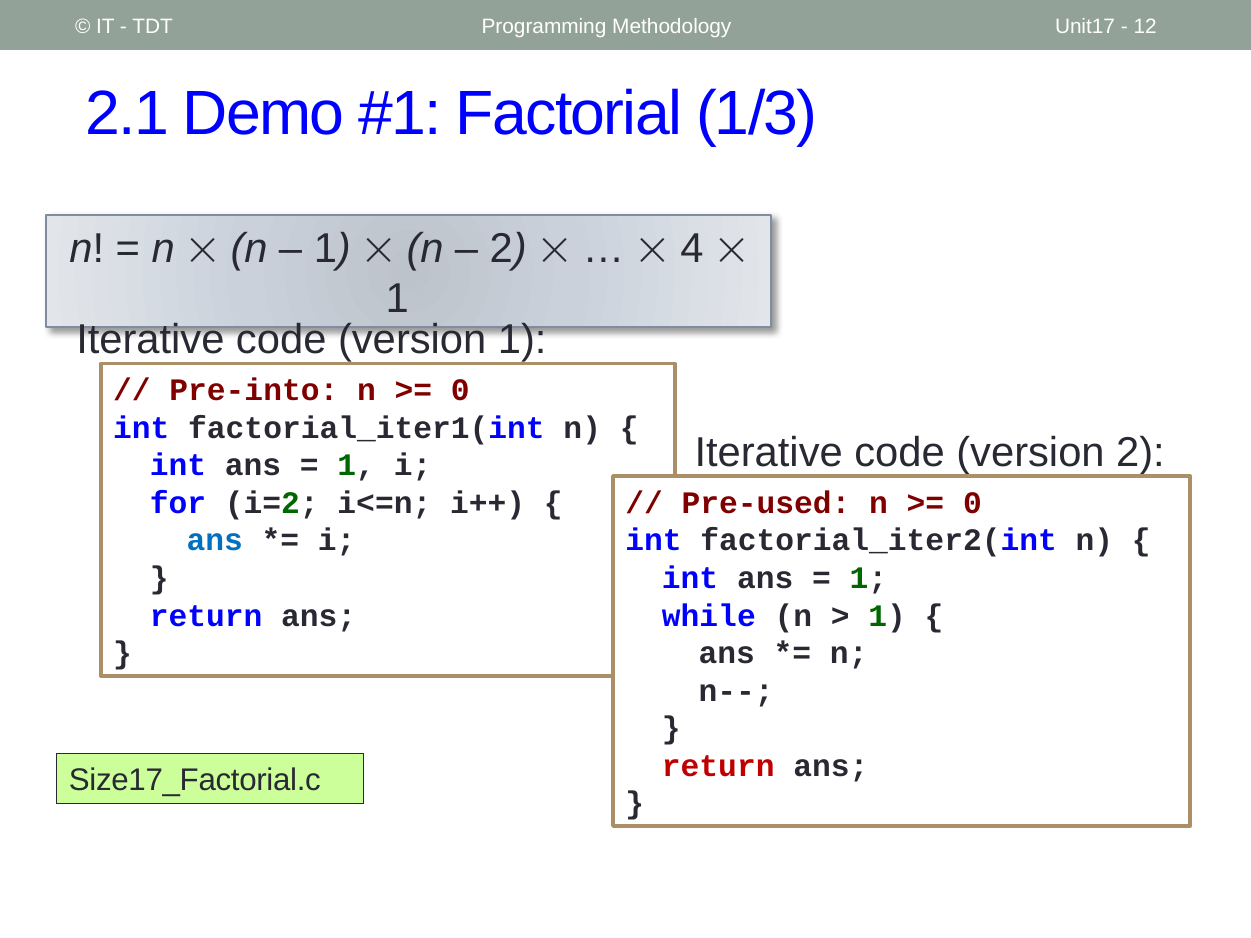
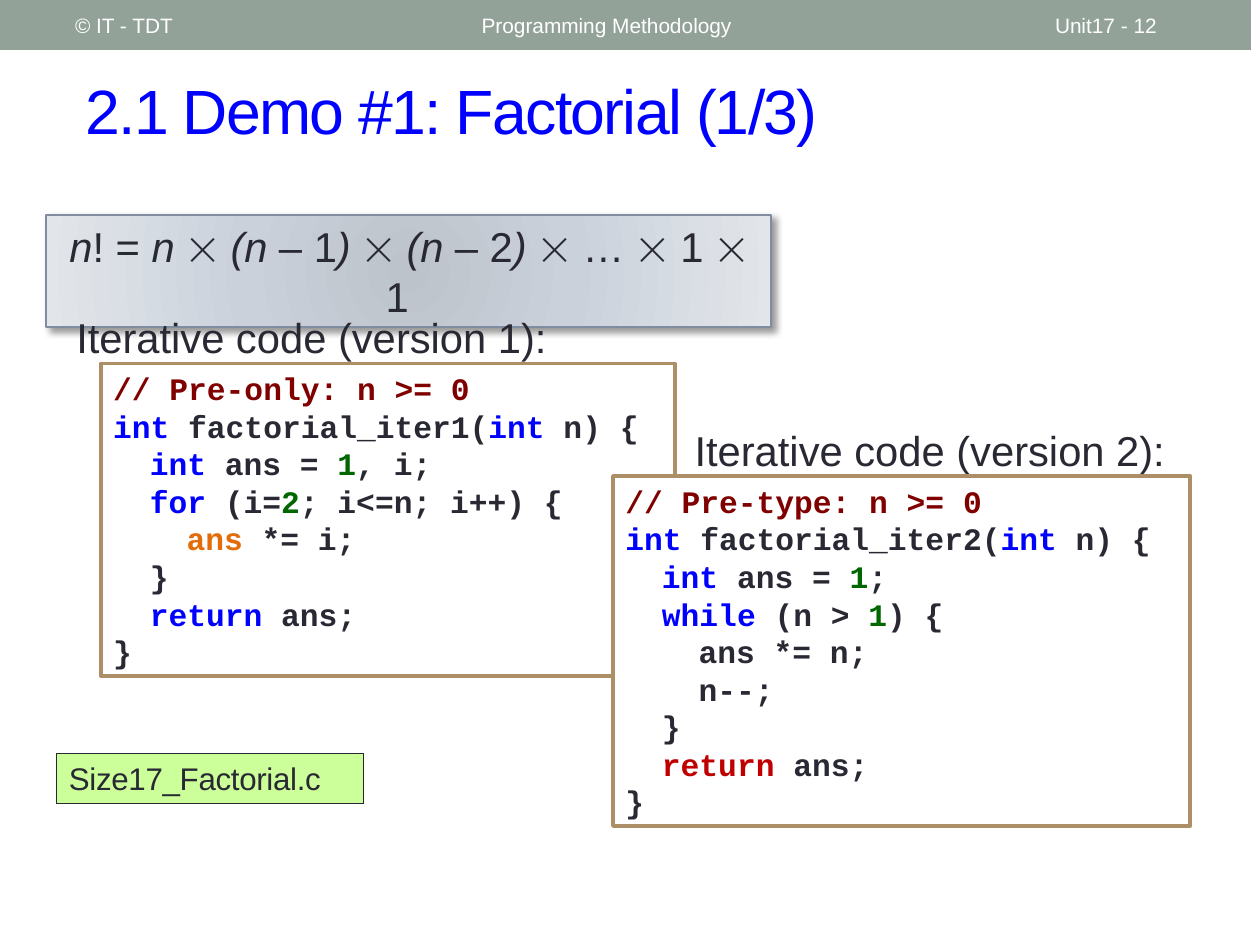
4: 4 -> 1 (692, 249)
Pre-into: Pre-into -> Pre-only (254, 391)
Pre-used: Pre-used -> Pre-type (766, 503)
ans colour: blue -> orange (215, 541)
